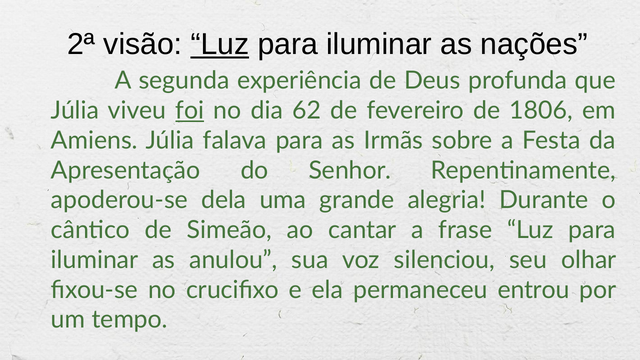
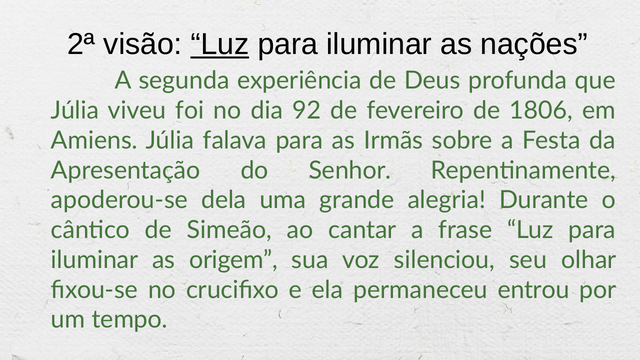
foi underline: present -> none (190, 111)
62: 62 -> 92 (307, 111)
anulou: anulou -> origem (233, 260)
